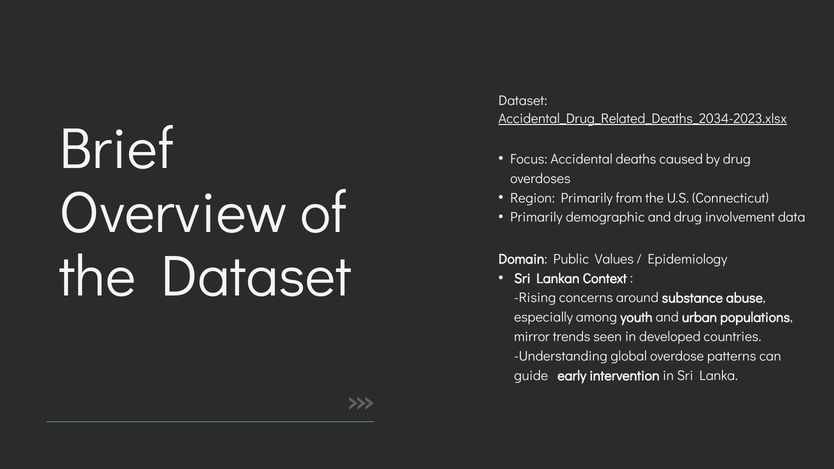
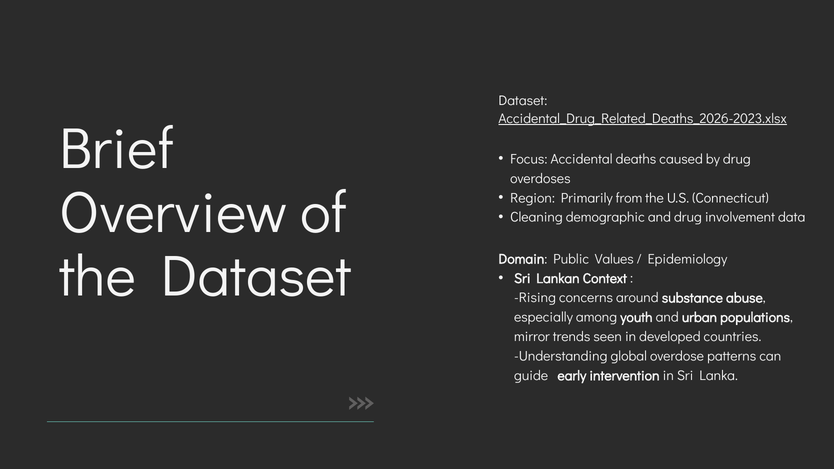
Accidental_Drug_Related_Deaths_2034-2023.xlsx: Accidental_Drug_Related_Deaths_2034-2023.xlsx -> Accidental_Drug_Related_Deaths_2026-2023.xlsx (643, 119)
Primarily: Primarily -> Cleaning (536, 217)
